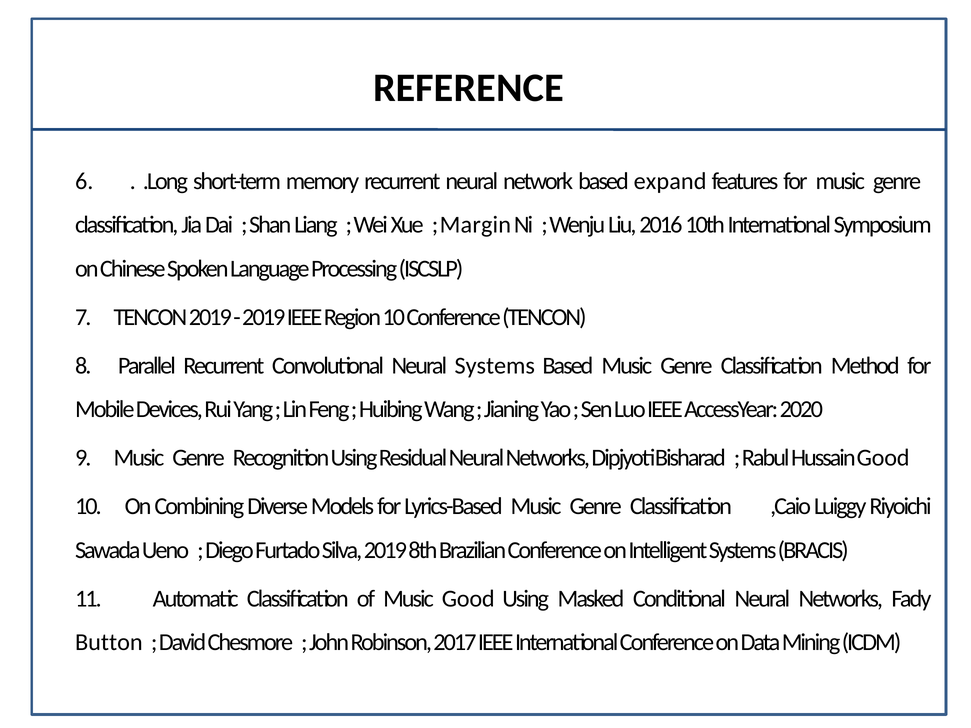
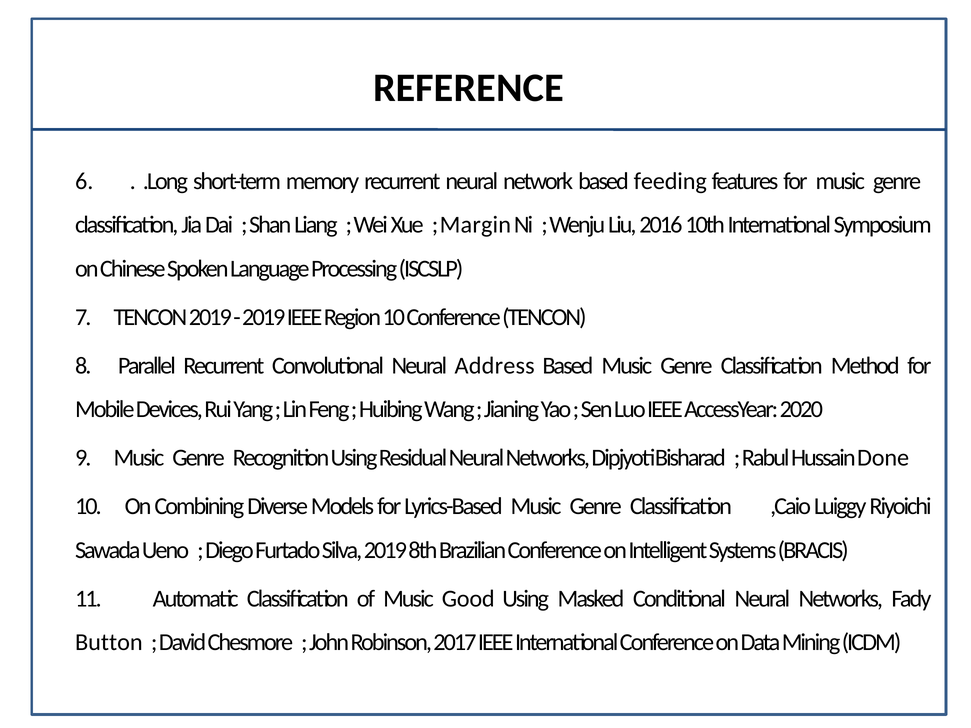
expand: expand -> feeding (670, 181)
Neural Systems: Systems -> Address (495, 366)
Hussain Good: Good -> Done (883, 458)
